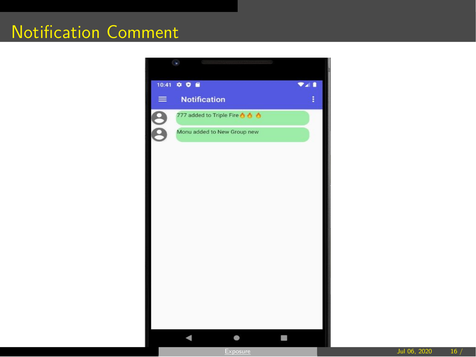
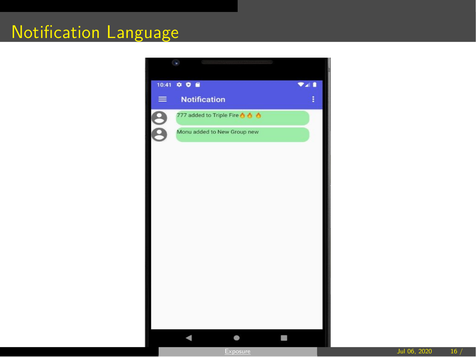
Comment: Comment -> Language (143, 32)
